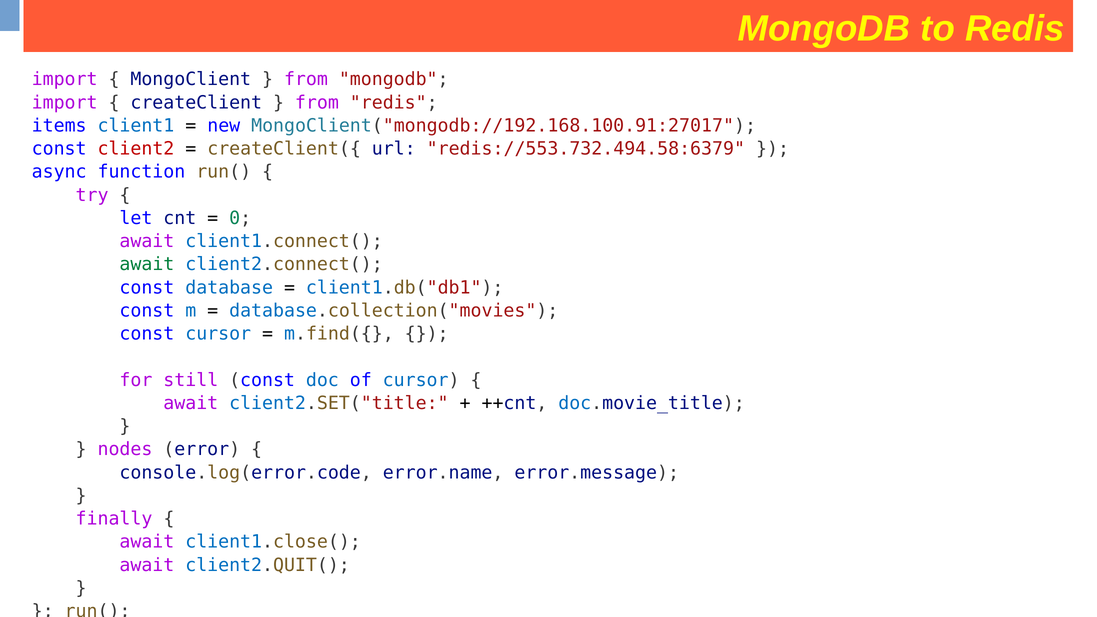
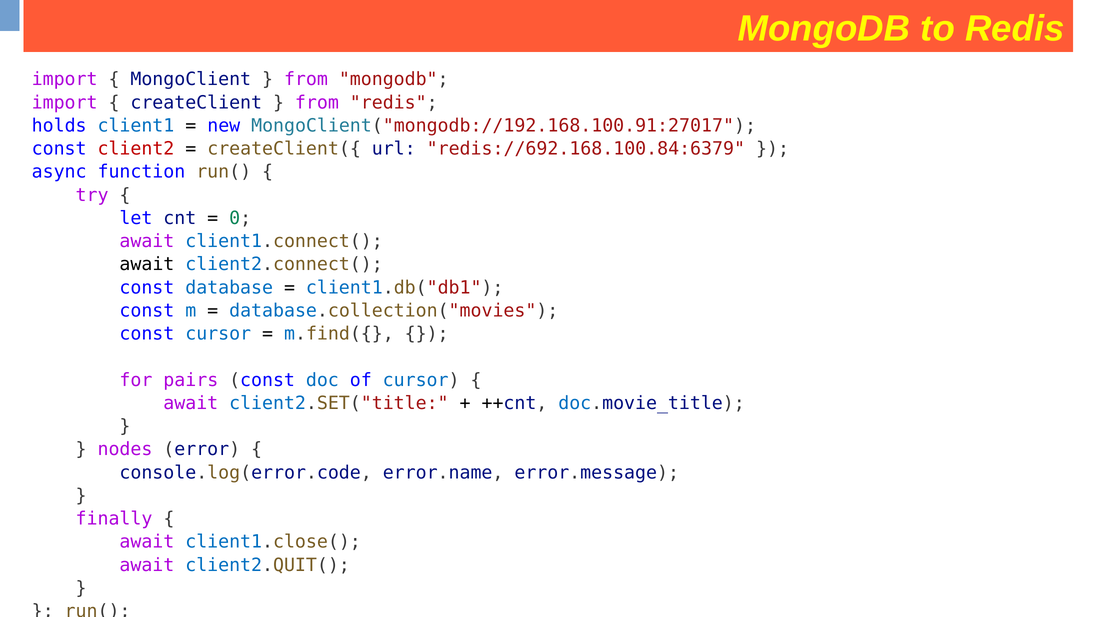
items: items -> holds (59, 126)
redis://553.732.494.58:6379: redis://553.732.494.58:6379 -> redis://692.168.100.84:6379 (586, 149)
await colour: green -> black (147, 264)
still: still -> pairs (191, 380)
